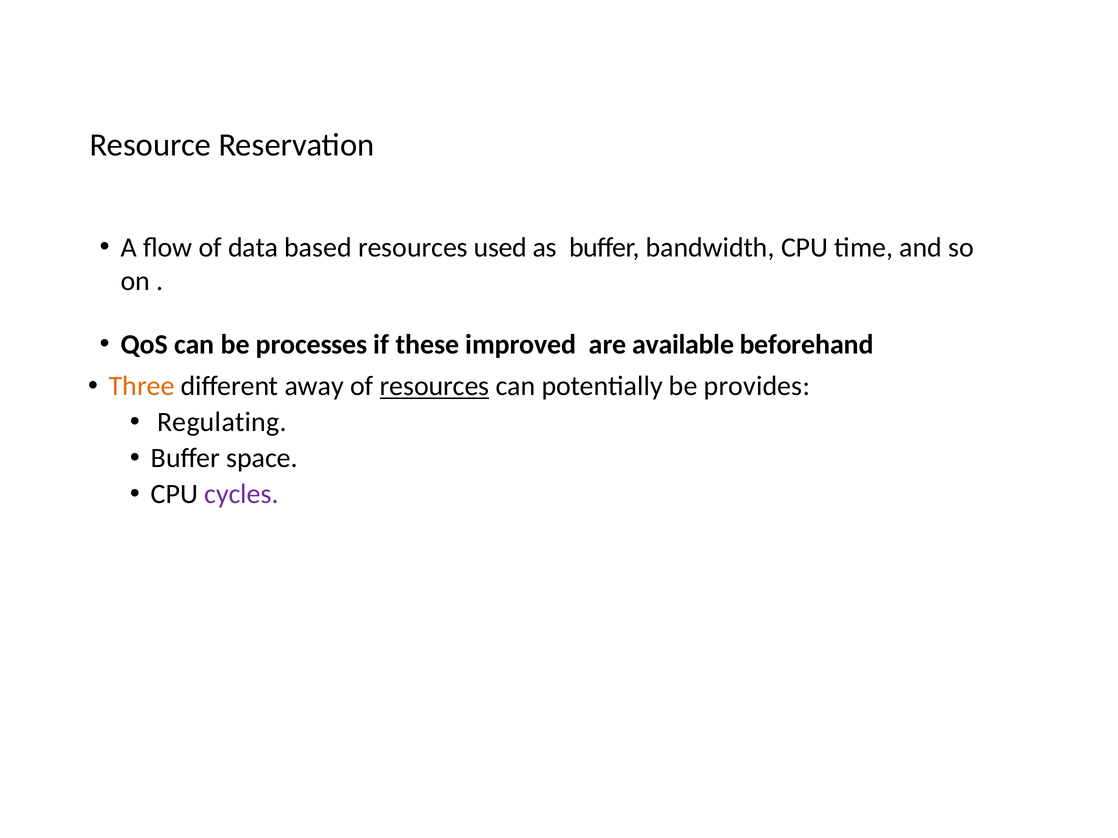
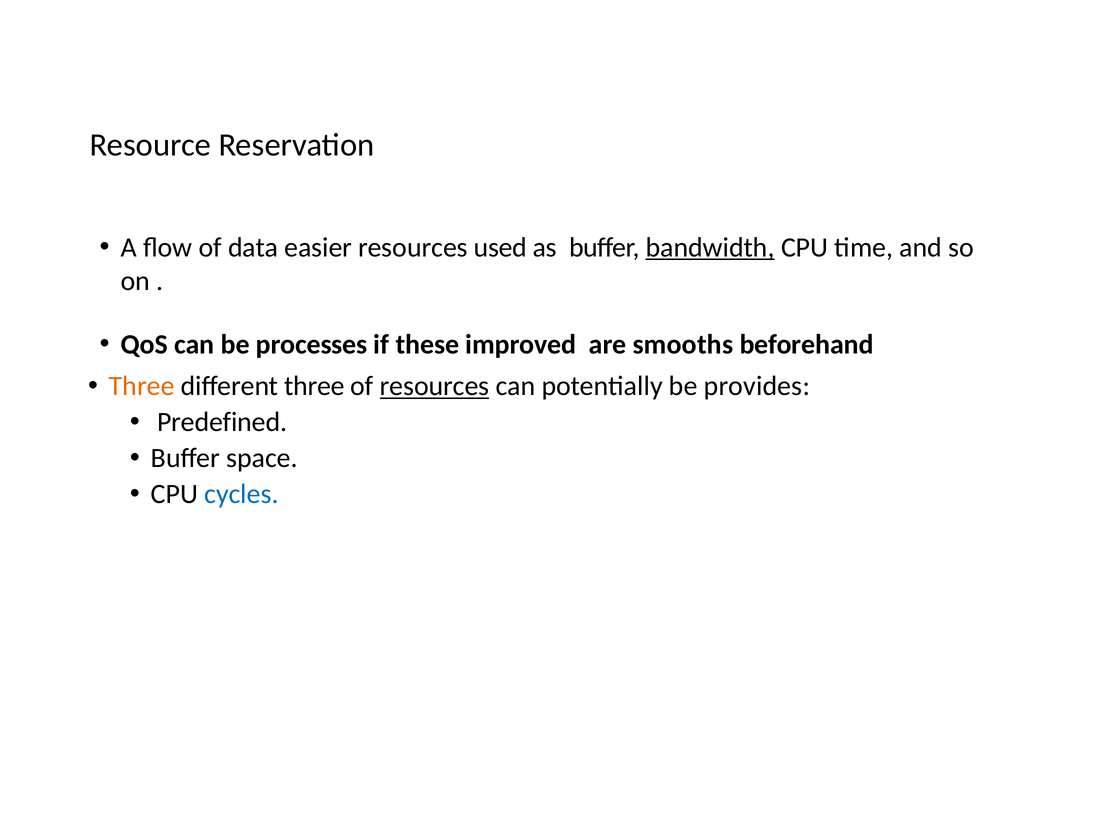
based: based -> easier (318, 248)
bandwidth underline: none -> present (710, 248)
available: available -> smooths (683, 345)
different away: away -> three (314, 386)
Regulating: Regulating -> Predefined (222, 422)
cycles colour: purple -> blue (241, 494)
